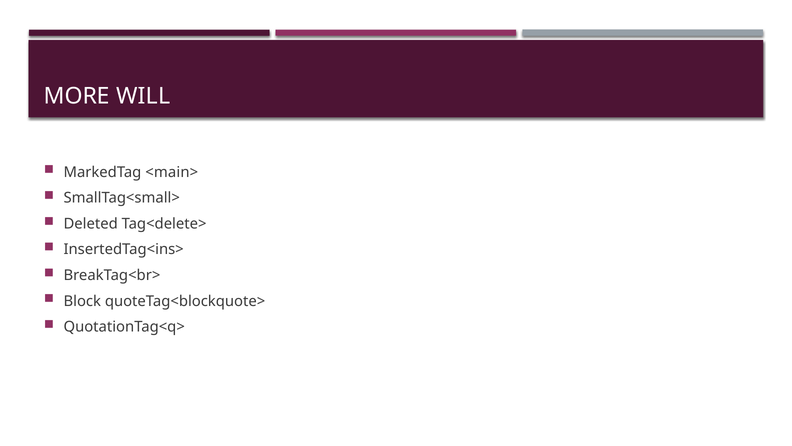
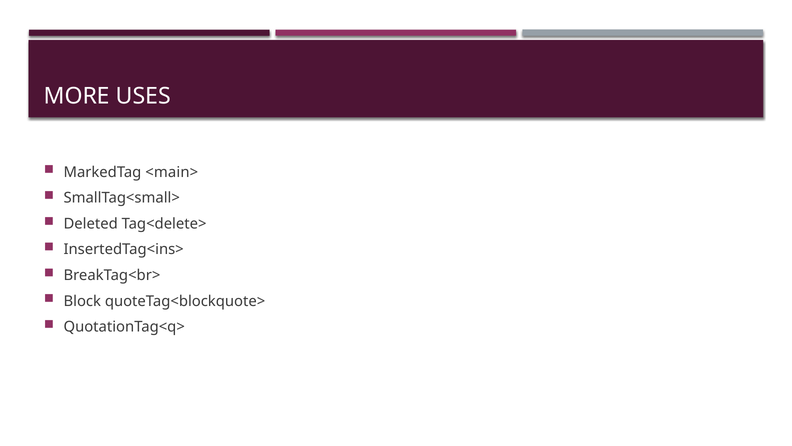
WILL: WILL -> USES (143, 96)
